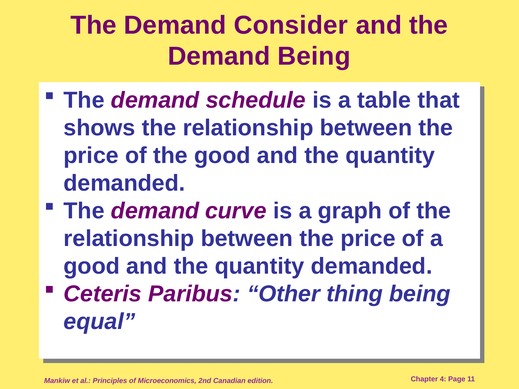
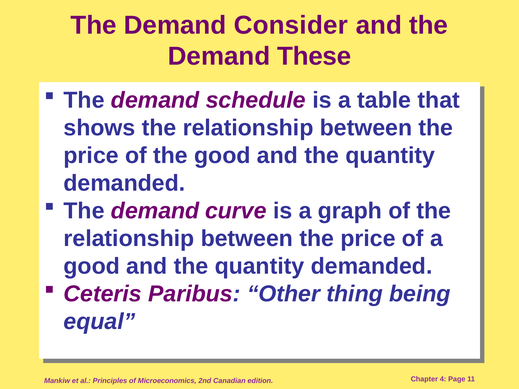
Demand Being: Being -> These (314, 56)
